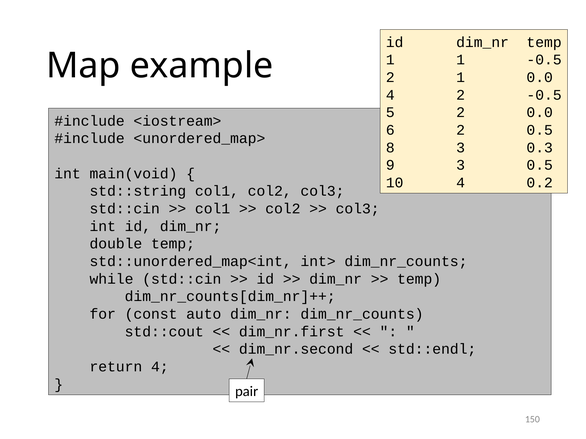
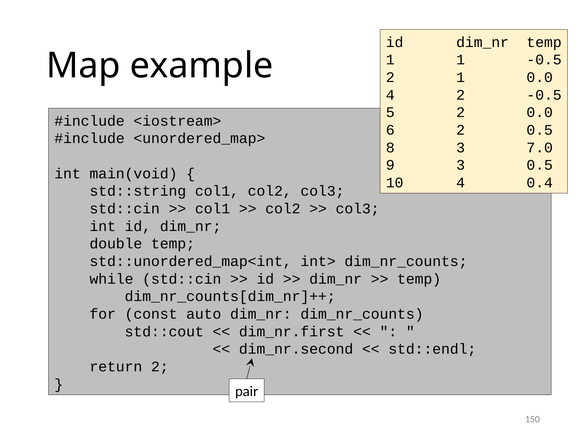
0.3: 0.3 -> 7.0 (540, 148)
0.2: 0.2 -> 0.4 (540, 183)
return 4: 4 -> 2 (160, 367)
